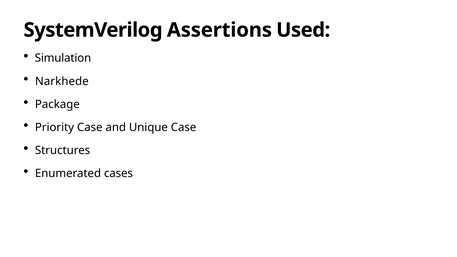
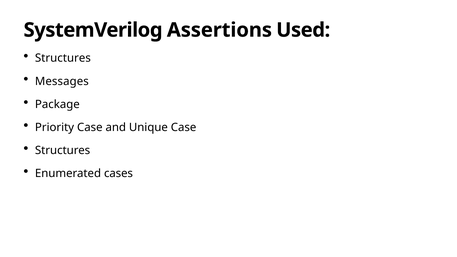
Simulation: Simulation -> Structures (63, 58)
Narkhede: Narkhede -> Messages (62, 81)
